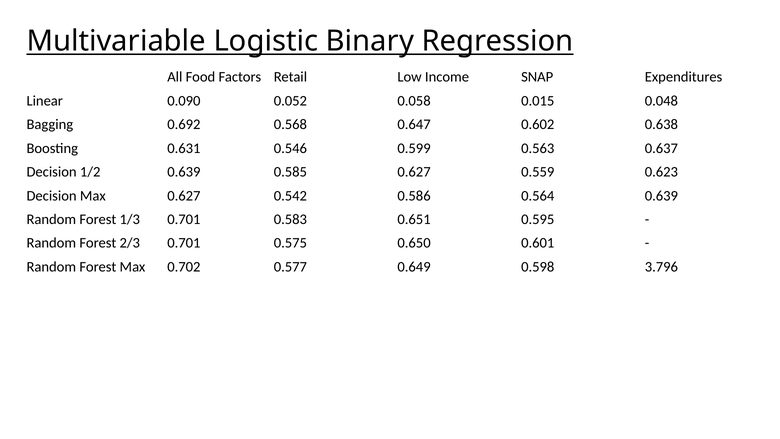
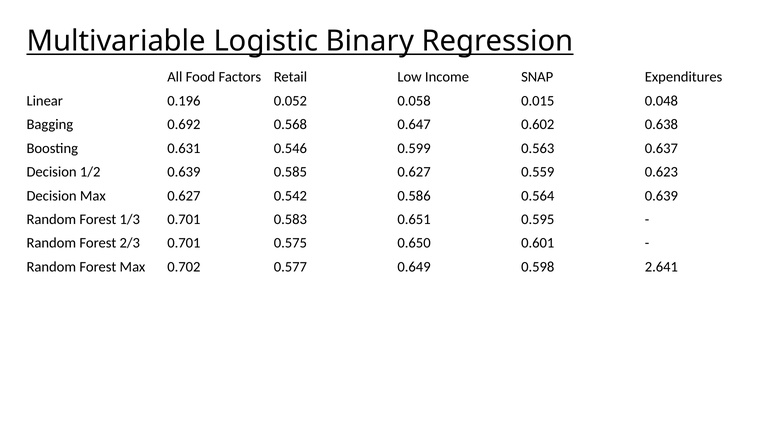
0.090: 0.090 -> 0.196 (184, 101)
3.796: 3.796 -> 2.641 (661, 267)
